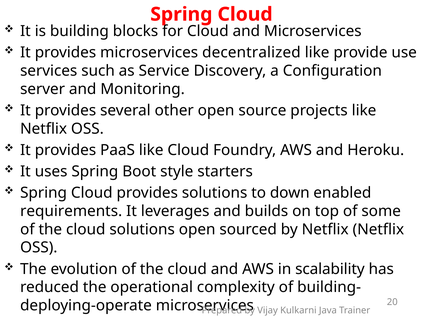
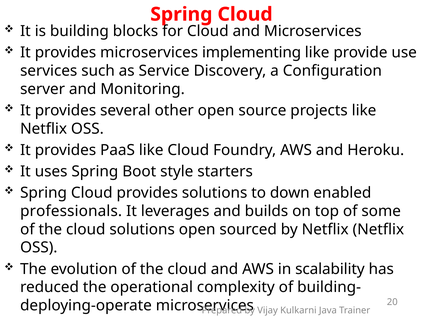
decentralized: decentralized -> implementing (252, 52)
requirements: requirements -> professionals (71, 211)
